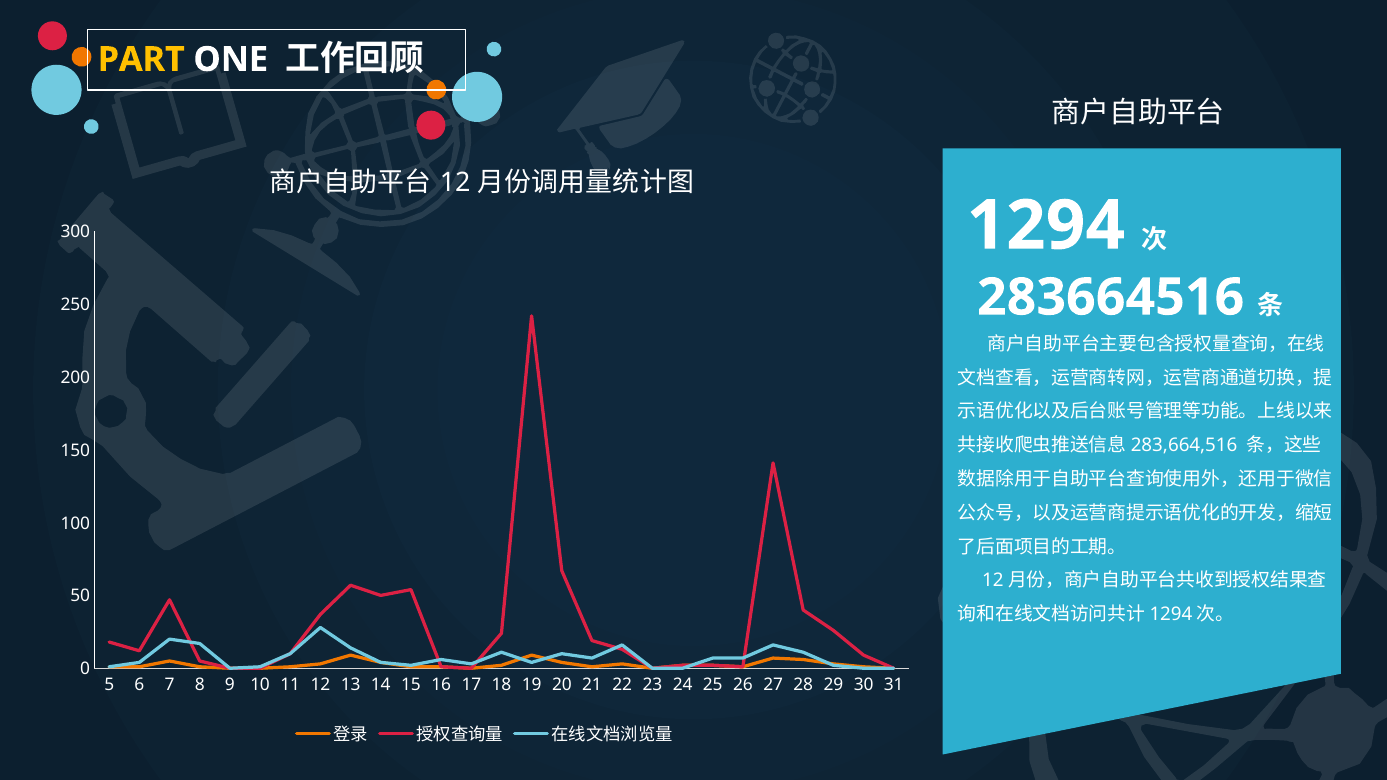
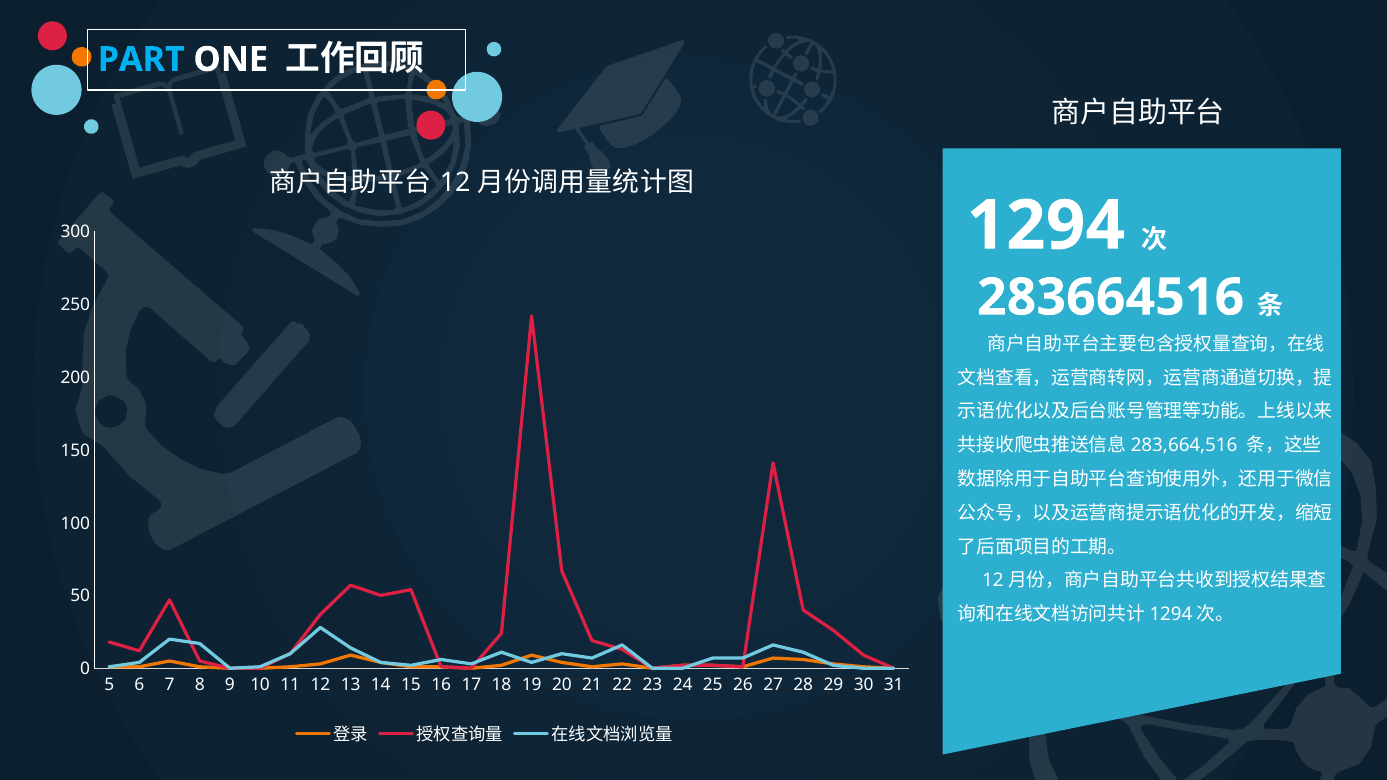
PART colour: yellow -> light blue (141, 60)
